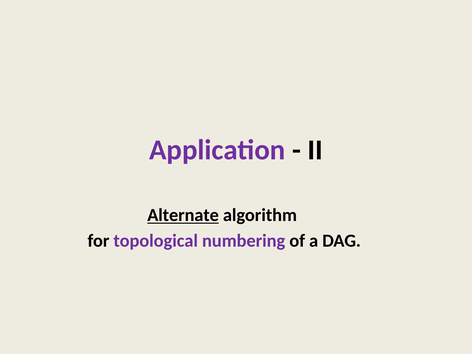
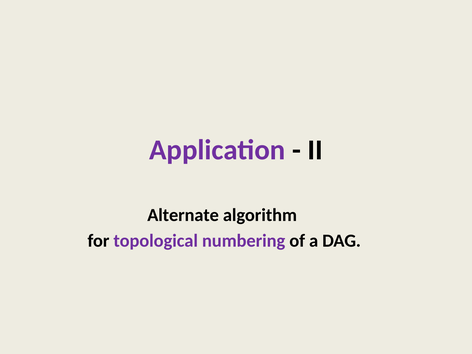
Alternate underline: present -> none (183, 215)
